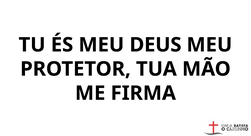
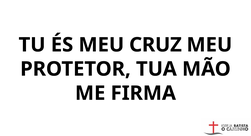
DEUS: DEUS -> CRUZ (155, 45)
